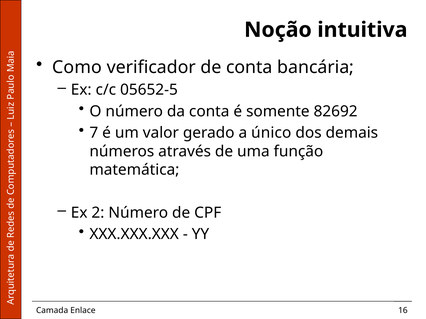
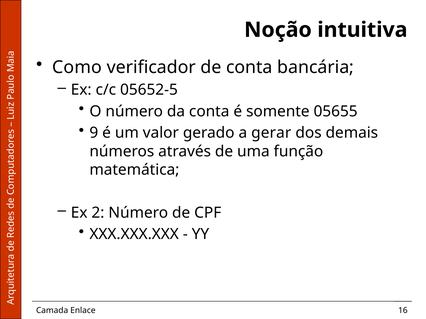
82692: 82692 -> 05655 (336, 112)
7: 7 -> 9 (94, 133)
único: único -> gerar (271, 133)
